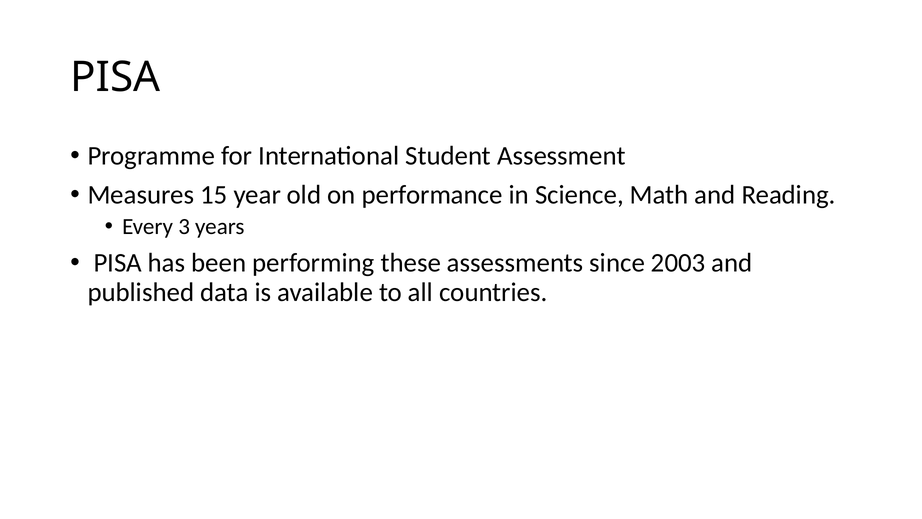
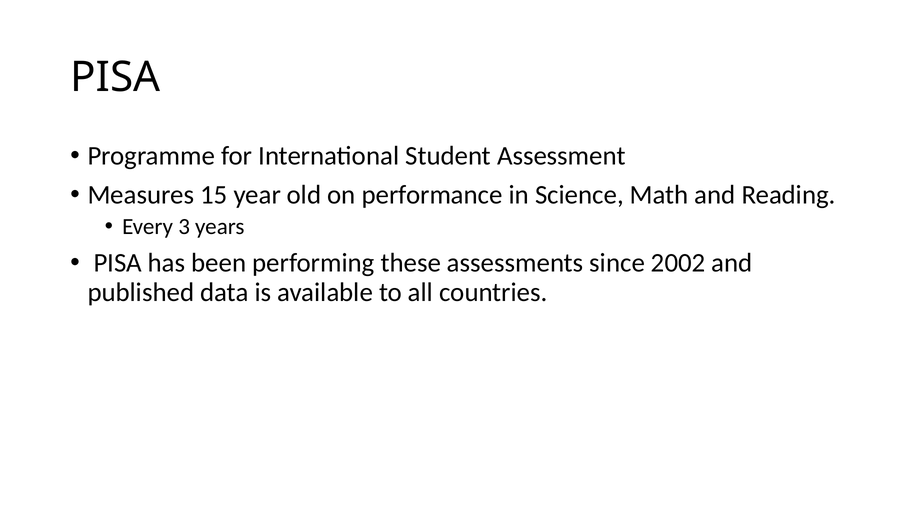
2003: 2003 -> 2002 (678, 263)
